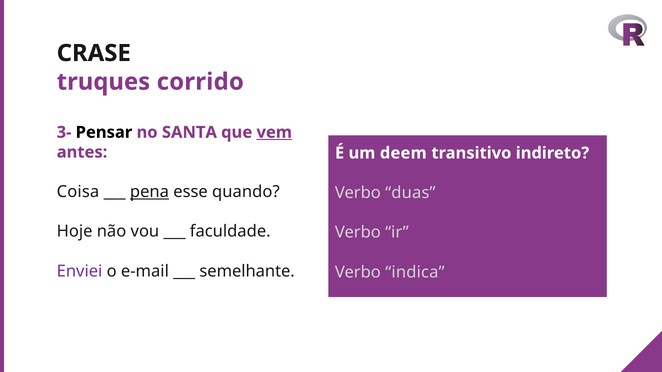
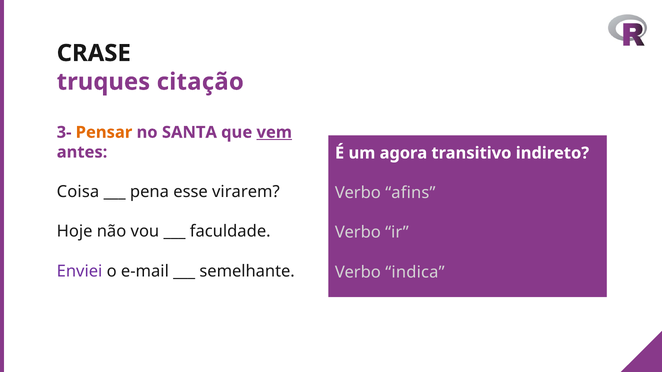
corrido: corrido -> citação (200, 82)
Pensar colour: black -> orange (104, 132)
deem: deem -> agora (403, 153)
pena underline: present -> none (149, 192)
quando: quando -> virarem (246, 192)
duas: duas -> afins (410, 193)
